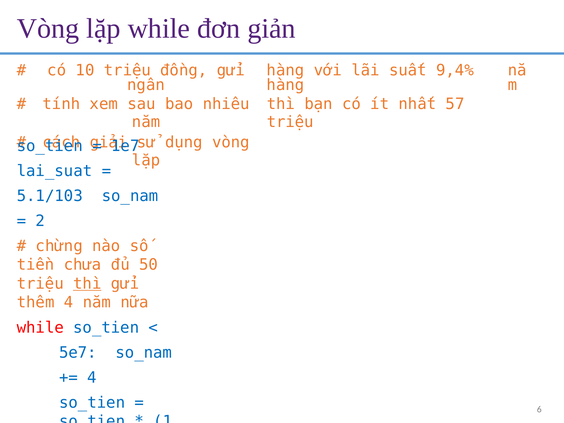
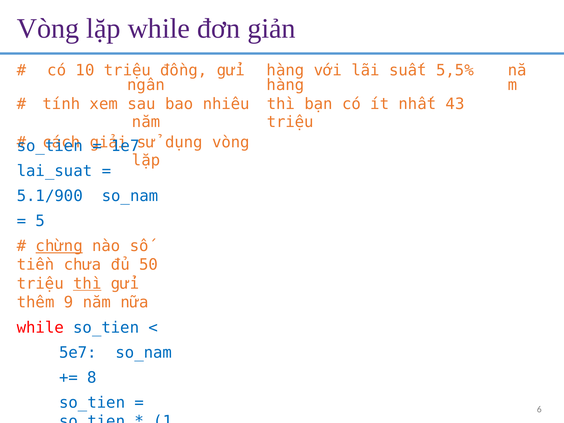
9,4%: 9,4% -> 5,5% (455, 70)
57: 57 -> 43 (455, 104)
5.1/103: 5.1/103 -> 5.1/900 (50, 196)
2: 2 -> 5 (40, 221)
chừng underline: none -> present (59, 246)
thêm 4: 4 -> 9 (69, 302)
4: 4 -> 8 (92, 378)
